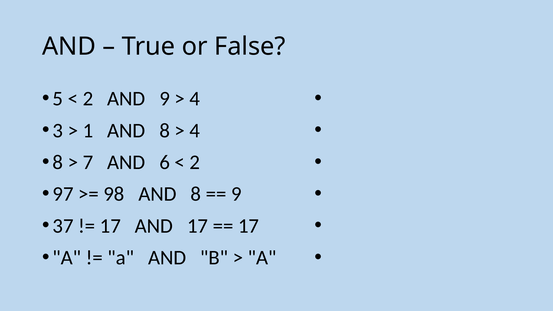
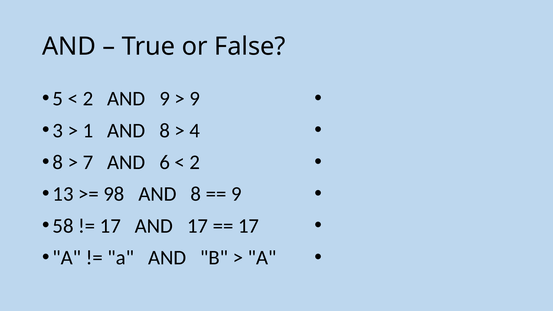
4: 4 -> 9 (195, 99)
97: 97 -> 13 (63, 194)
37: 37 -> 58 (63, 226)
